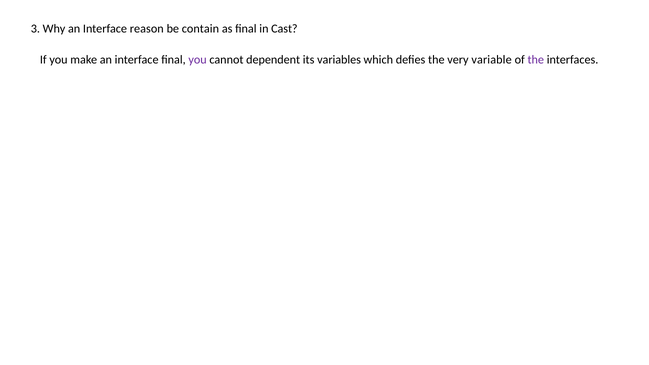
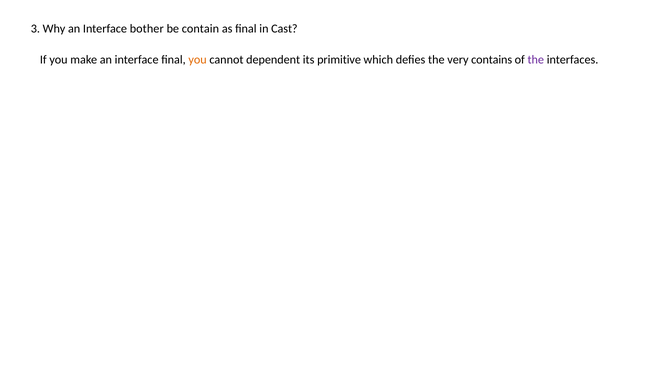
reason: reason -> bother (147, 29)
you colour: purple -> orange (198, 60)
variables: variables -> primitive (339, 60)
variable: variable -> contains (492, 60)
